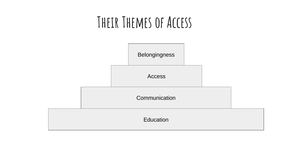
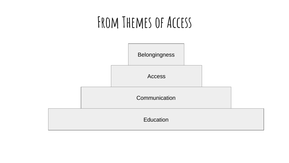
Their: Their -> From (108, 23)
